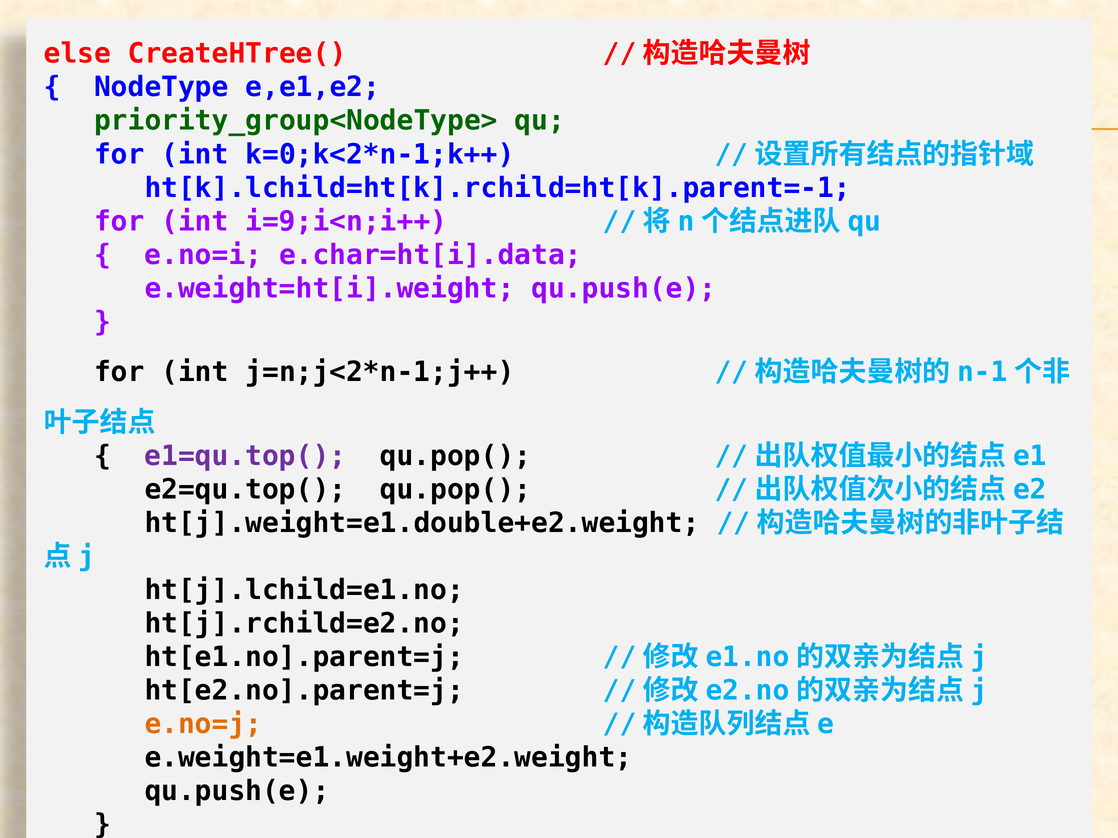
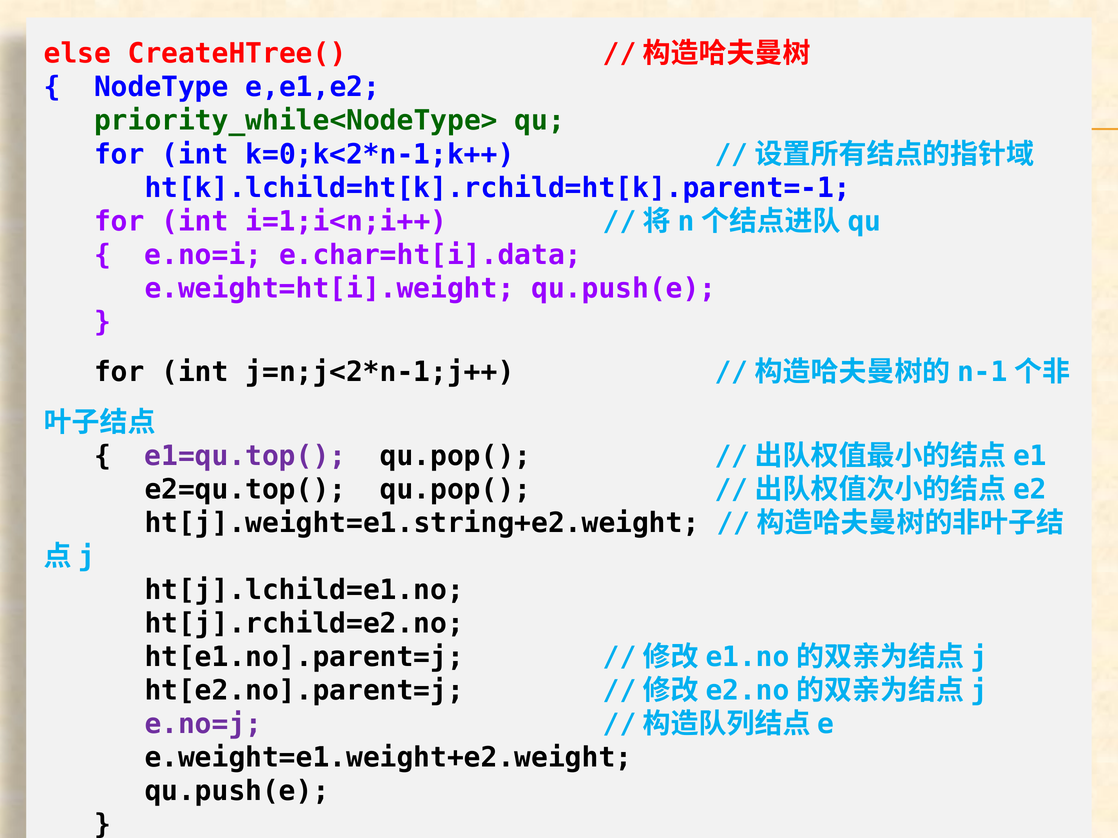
priority_group<NodeType>: priority_group<NodeType> -> priority_while<NodeType> (296, 121)
i=9;i<n;i++: i=9;i<n;i++ -> i=1;i<n;i++ (346, 221)
ht[j].weight=e1.double+e2.weight: ht[j].weight=e1.double+e2.weight -> ht[j].weight=e1.string+e2.weight (422, 523)
e.no=j colour: orange -> purple (203, 725)
